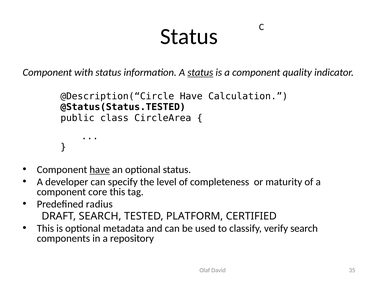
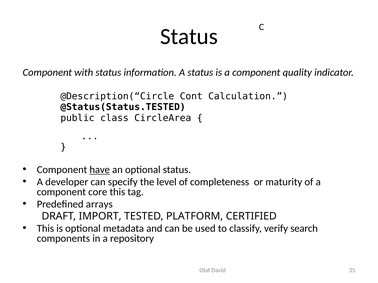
status underline: present -> none (200, 73)
@Description(“Circle Have: Have -> Cont (191, 96)
radius: radius -> arrays (99, 204)
DRAFT SEARCH: SEARCH -> IMPORT (100, 217)
